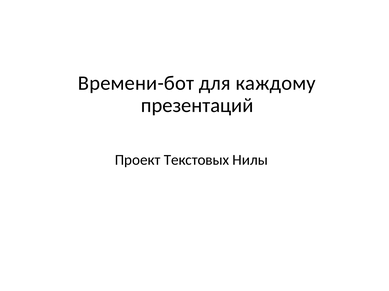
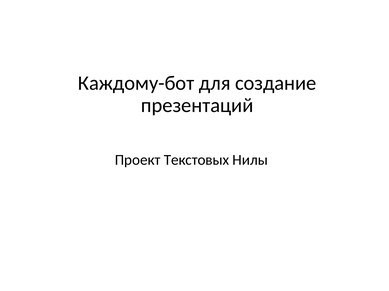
Времени-бот: Времени-бот -> Каждому-бот (136, 83)
каждому: каждому -> создание (276, 83)
